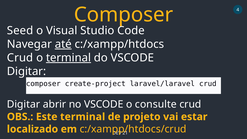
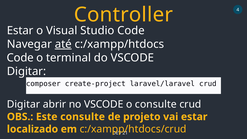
Composer: Composer -> Controller (123, 15)
Seed: Seed -> Estar (20, 31)
Crud: Crud -> Code (20, 58)
terminal underline: present -> none (68, 58)
Este terminal: terminal -> consulte (83, 117)
